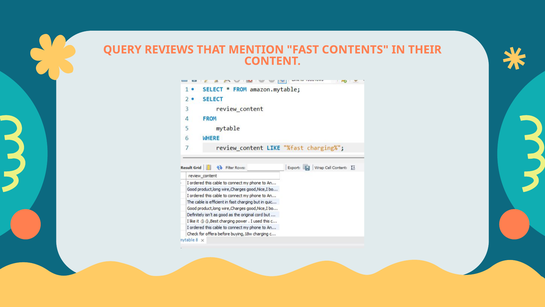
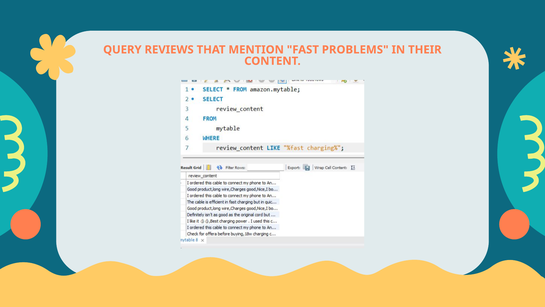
CONTENTS: CONTENTS -> PROBLEMS (355, 50)
